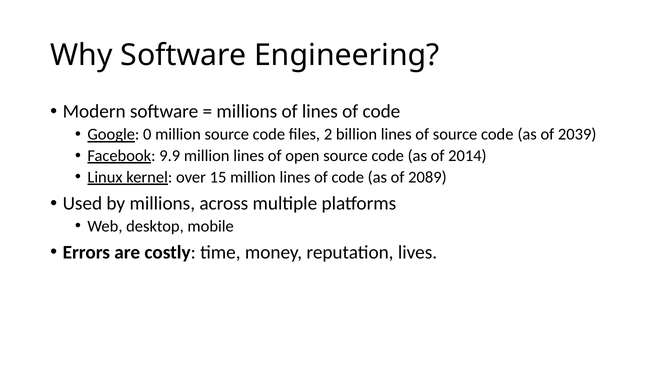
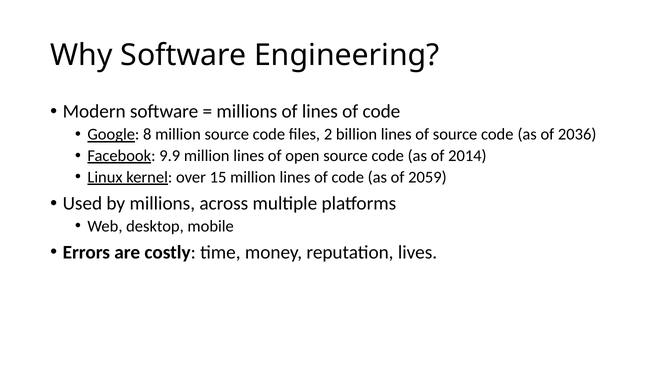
0: 0 -> 8 (147, 135)
2039: 2039 -> 2036 (577, 135)
2089: 2089 -> 2059 (427, 177)
